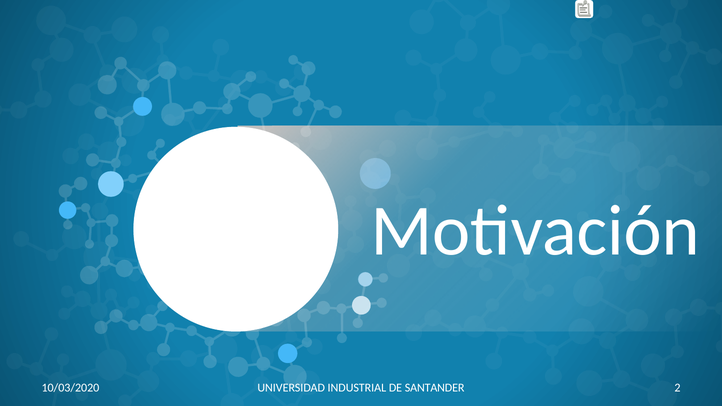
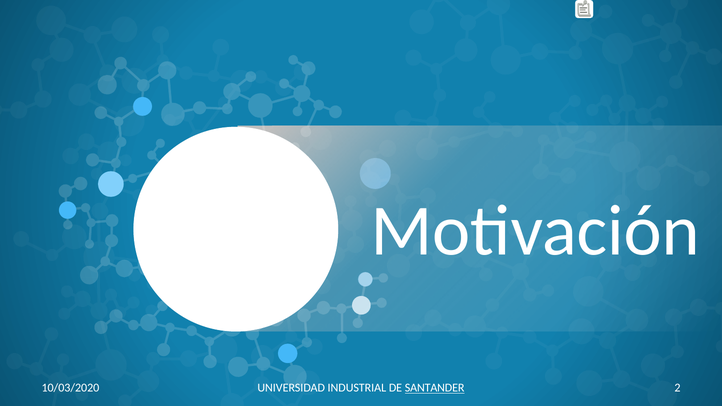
SANTANDER underline: none -> present (435, 388)
